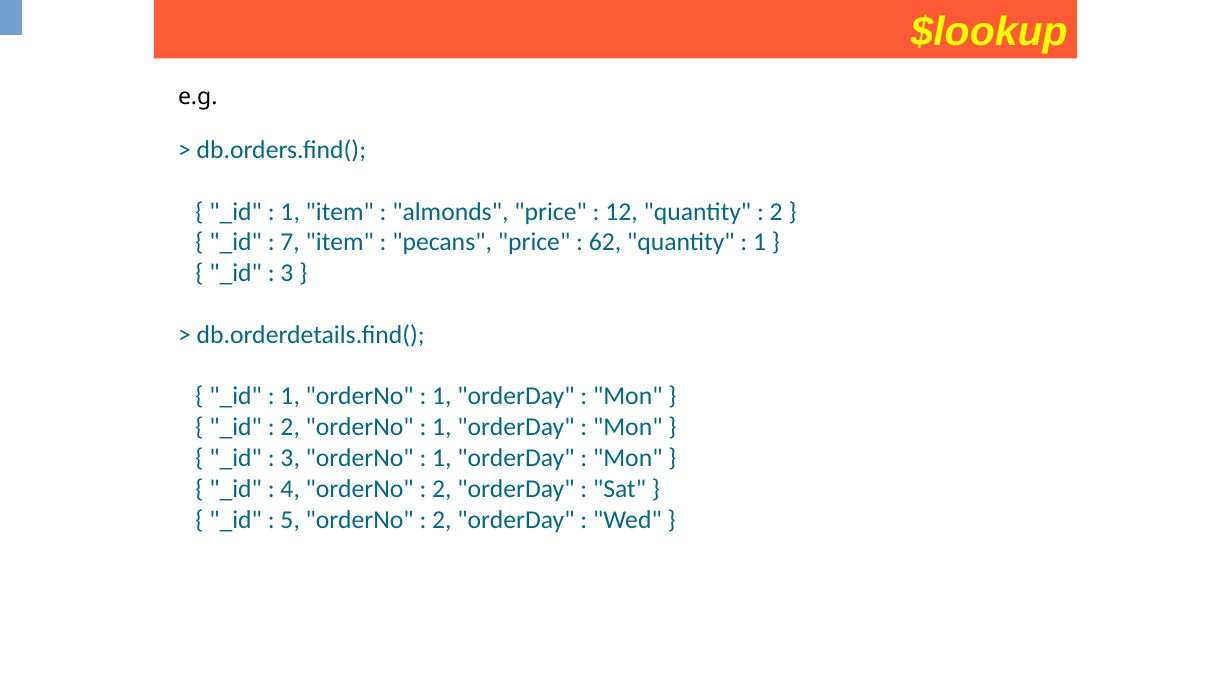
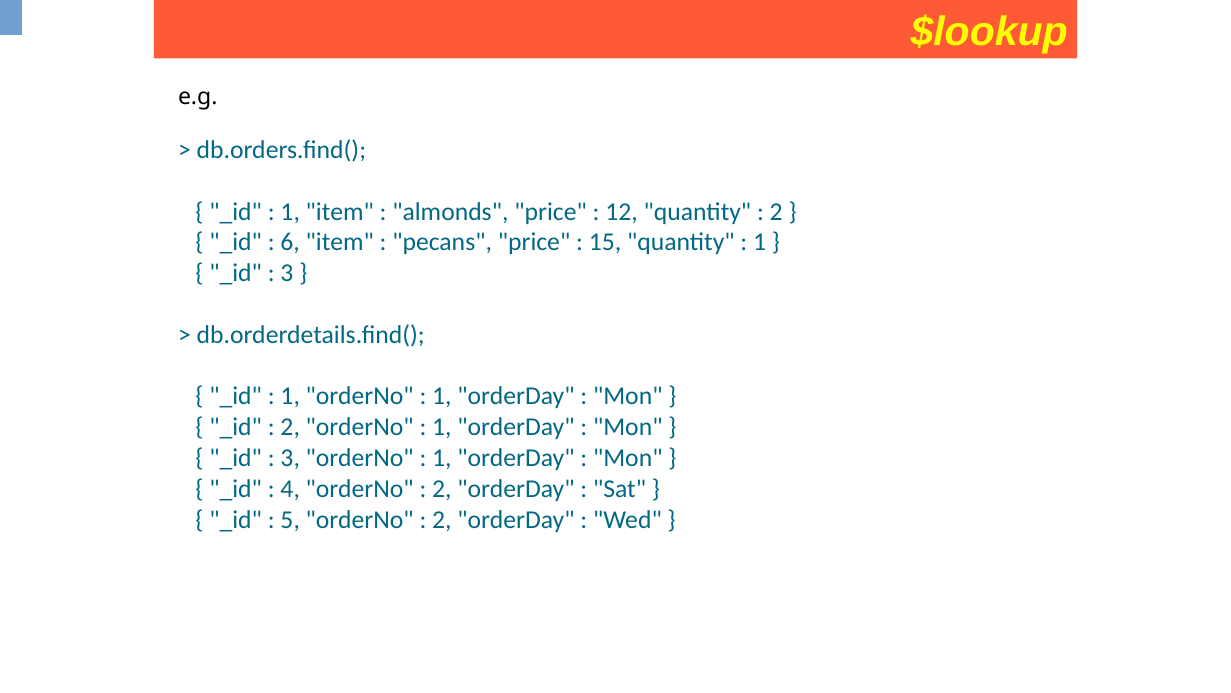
7: 7 -> 6 (290, 242)
62: 62 -> 15 (605, 242)
